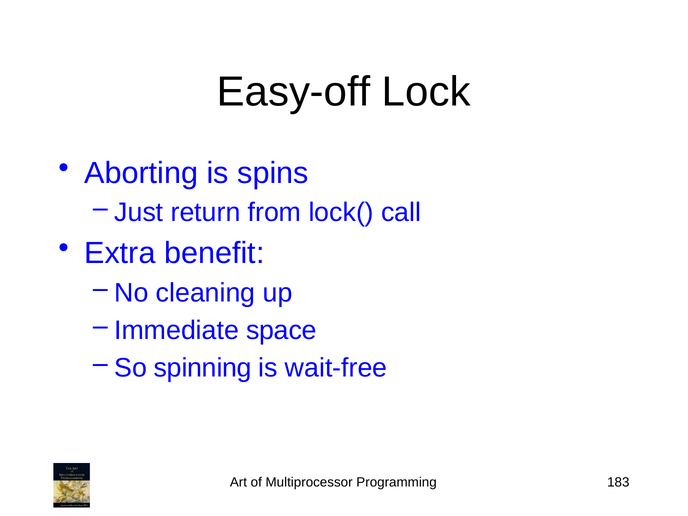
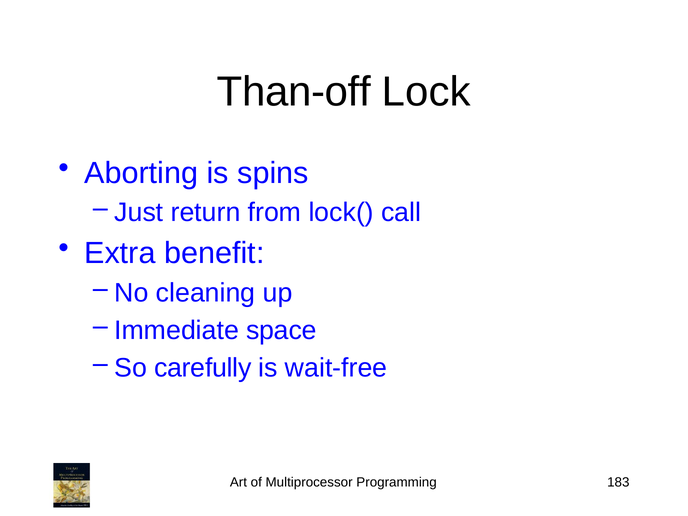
Easy-off: Easy-off -> Than-off (294, 92)
spinning: spinning -> carefully (203, 368)
